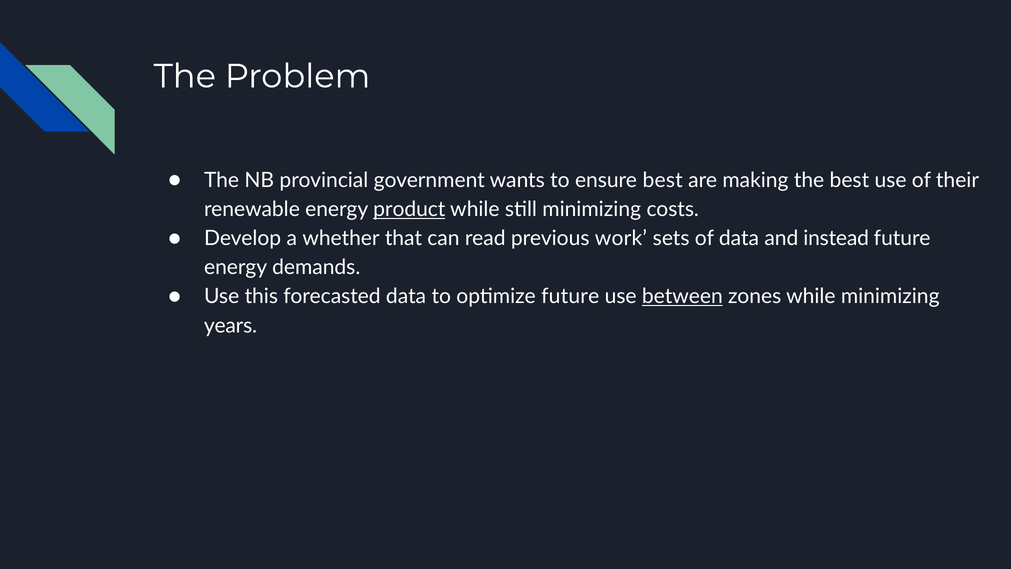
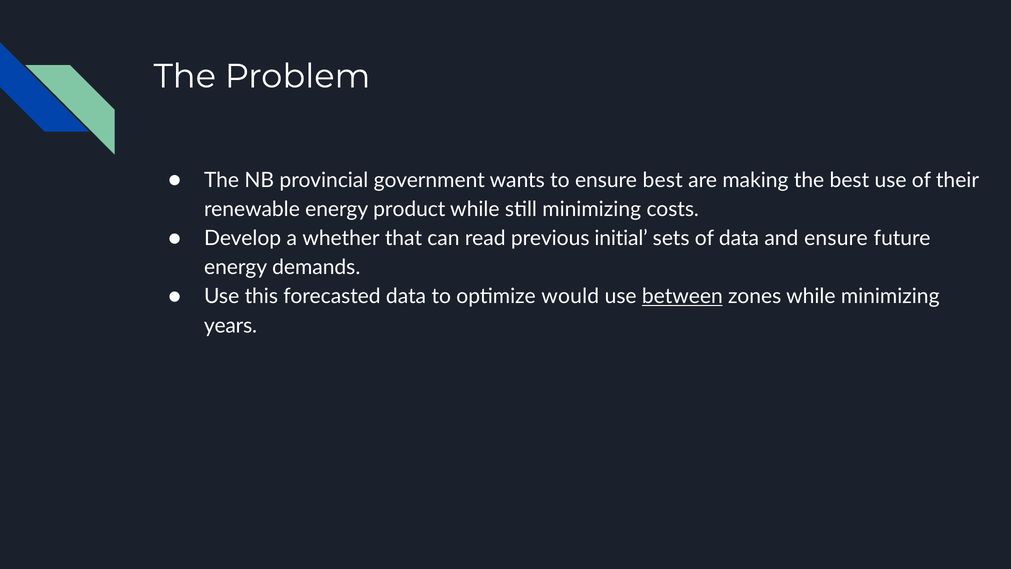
product underline: present -> none (409, 209)
work: work -> initial (621, 238)
and instead: instead -> ensure (836, 238)
optimize future: future -> would (570, 296)
